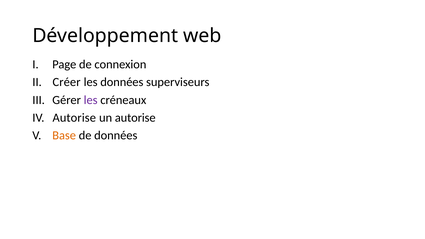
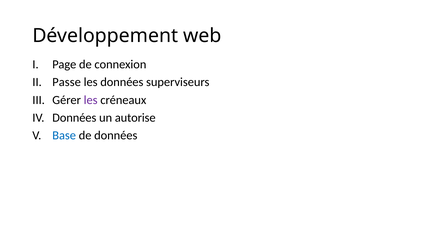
Créer: Créer -> Passe (67, 82)
Autorise: Autorise -> Données (74, 118)
Base colour: orange -> blue (64, 136)
